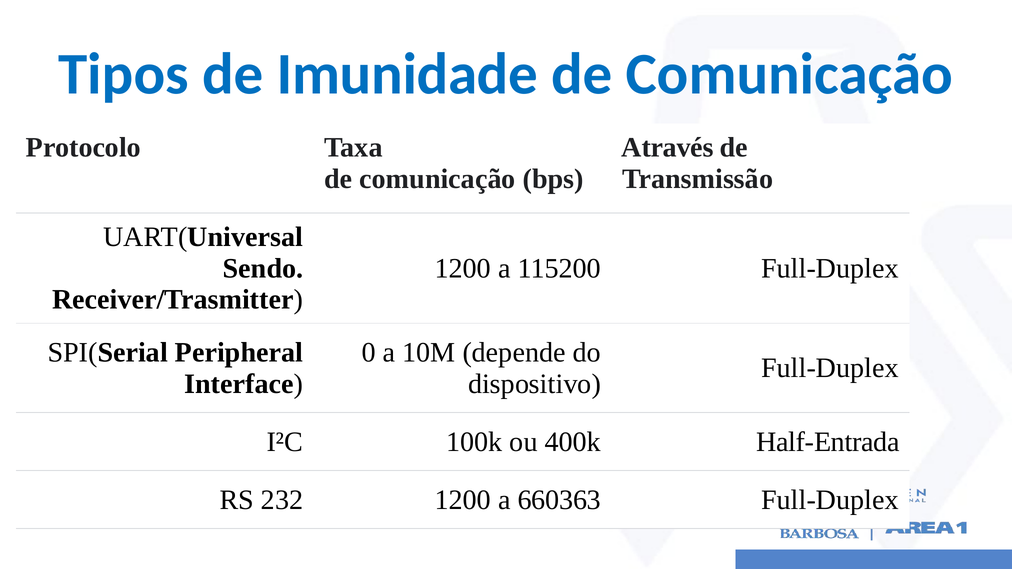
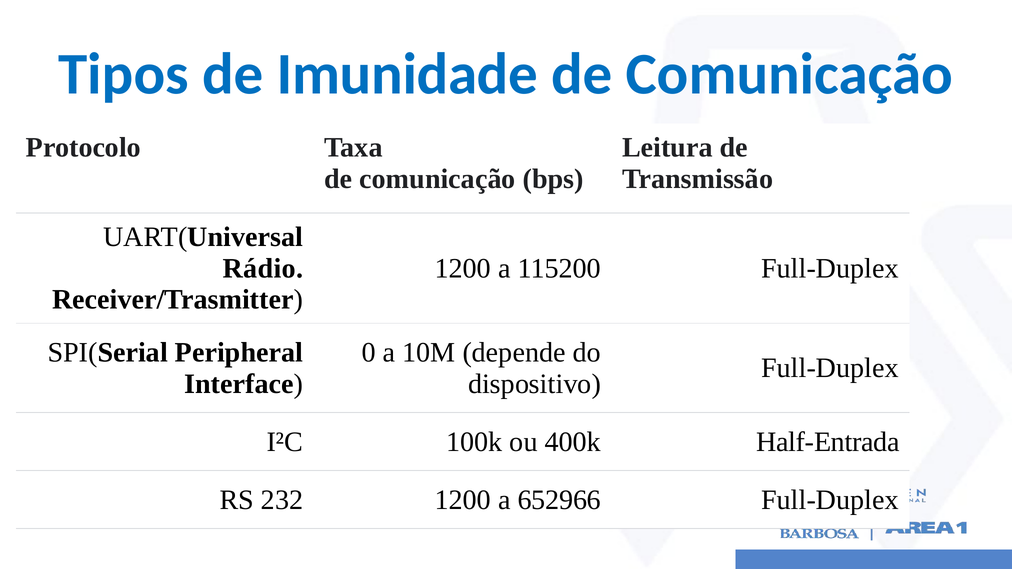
Através: Através -> Leitura (667, 148)
Sendo: Sendo -> Rádio (263, 268)
660363: 660363 -> 652966 (559, 500)
